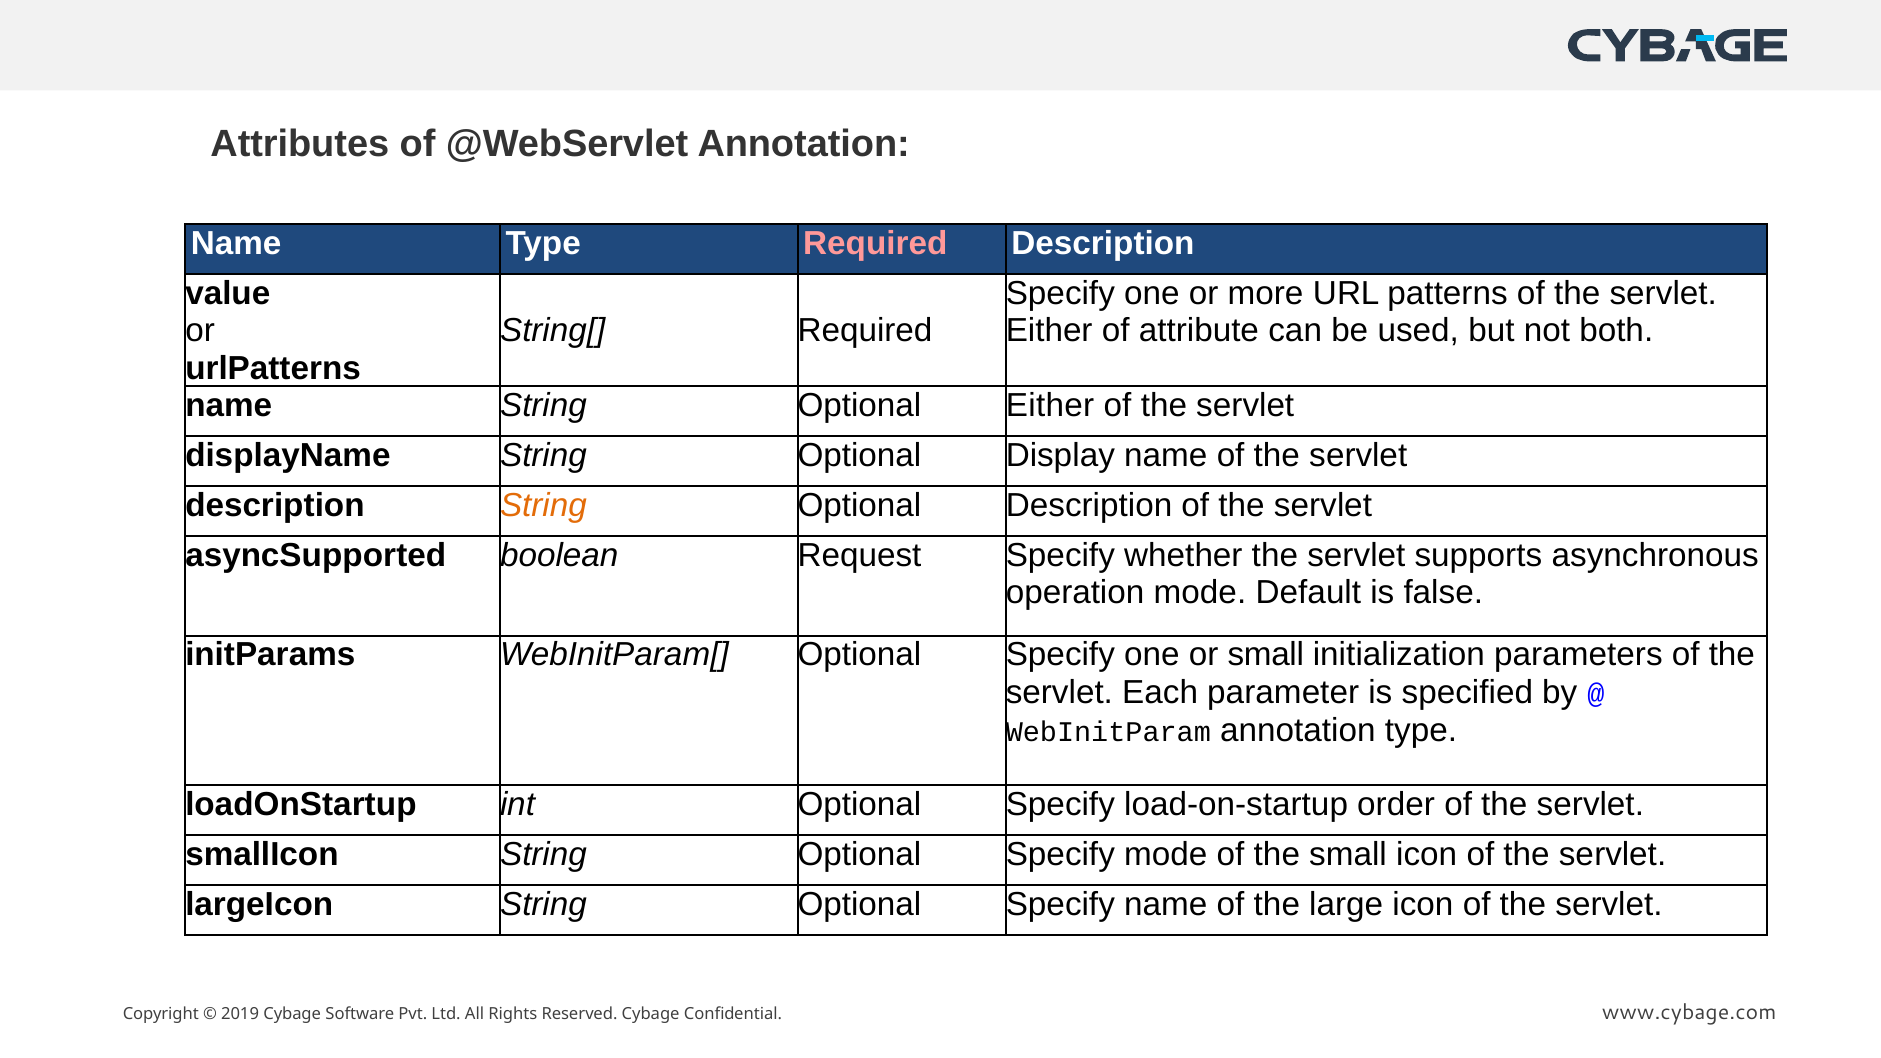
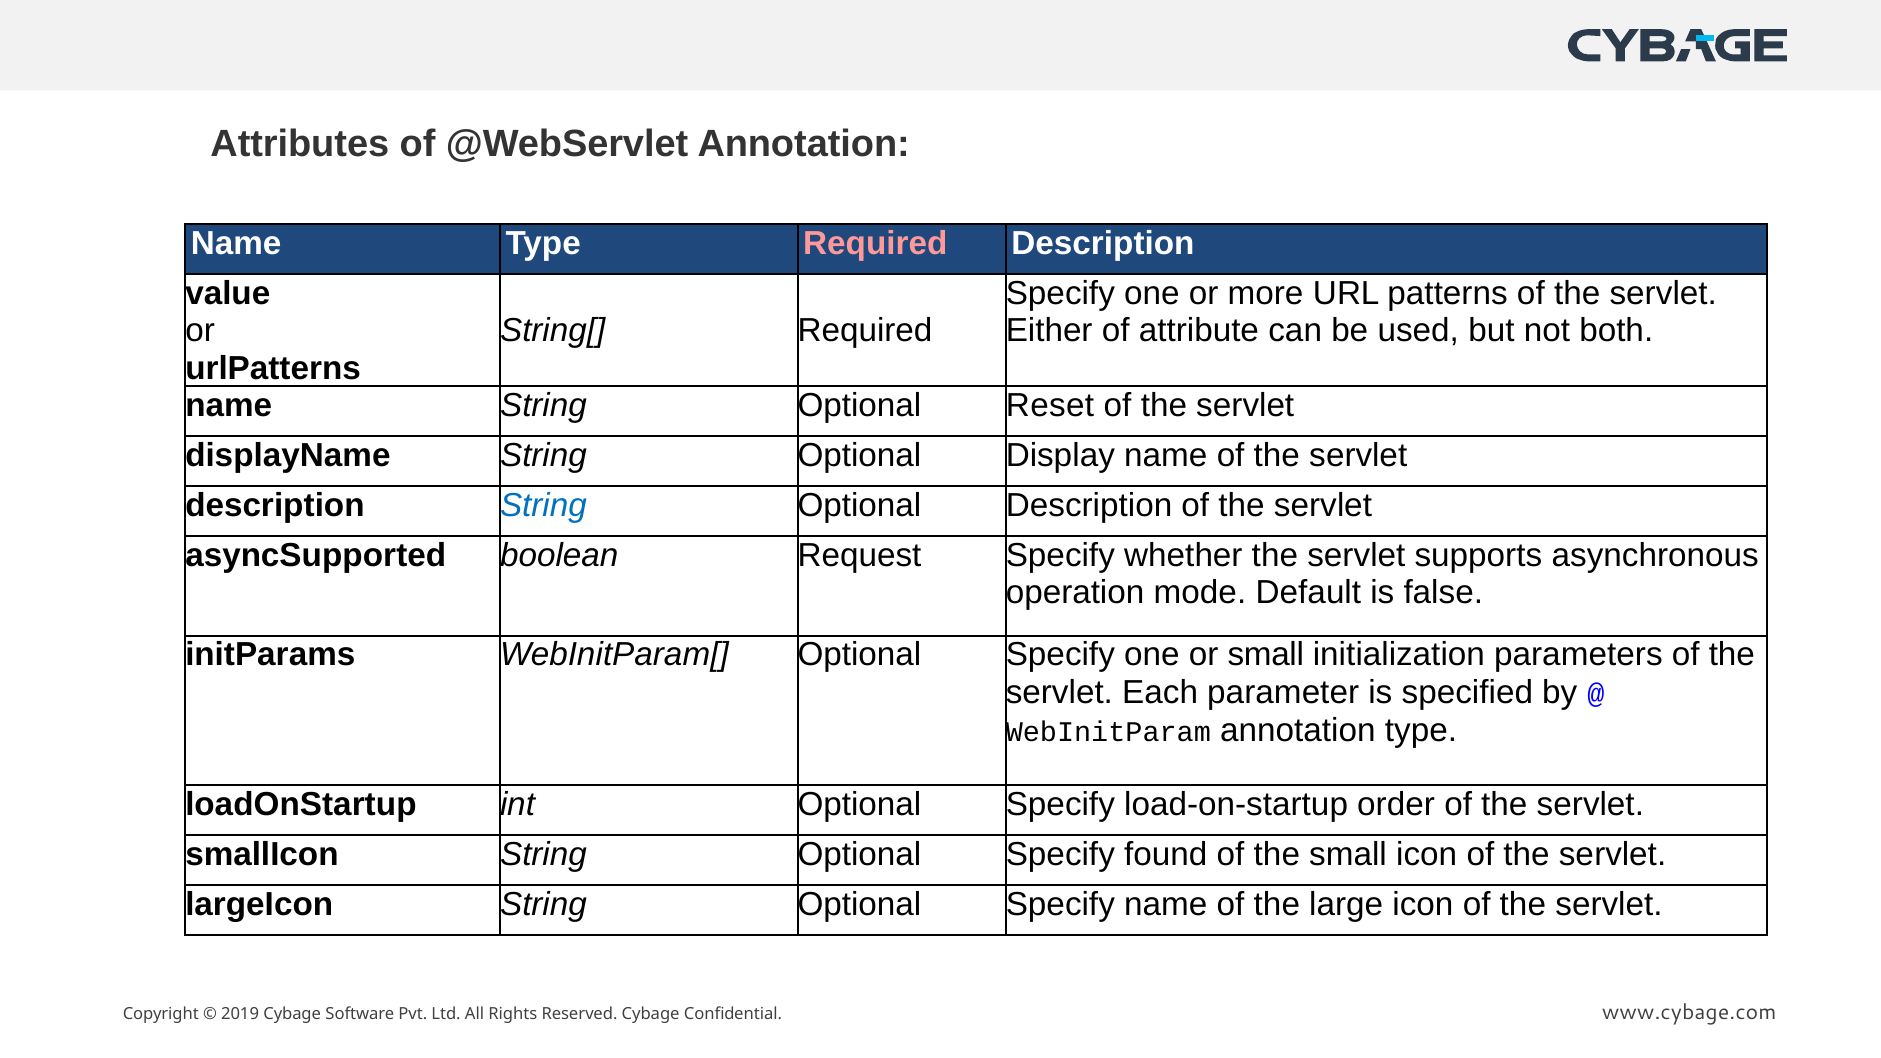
Optional Either: Either -> Reset (1050, 406)
String colour: orange -> blue (543, 505)
Specify mode: mode -> found (1166, 855)
